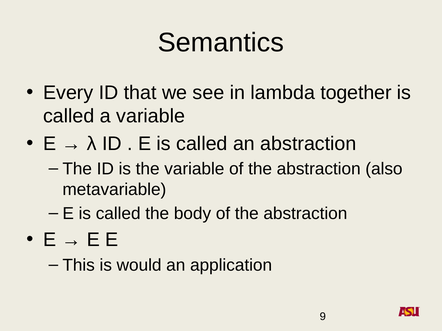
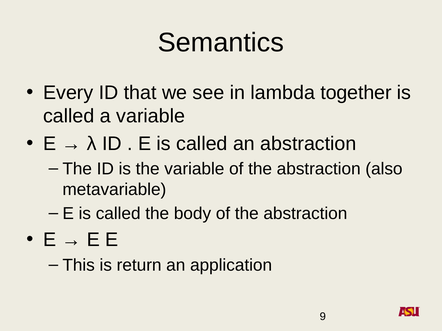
would: would -> return (139, 266)
